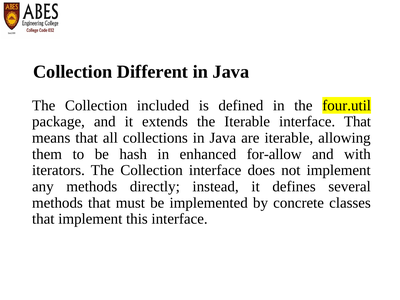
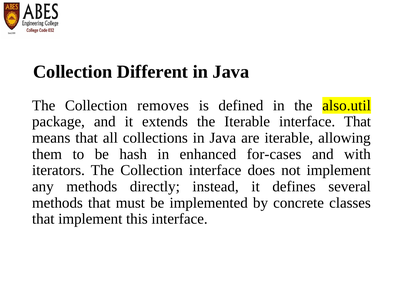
included: included -> removes (163, 105)
four.util: four.util -> also.util (347, 105)
for-allow: for-allow -> for-cases (274, 154)
